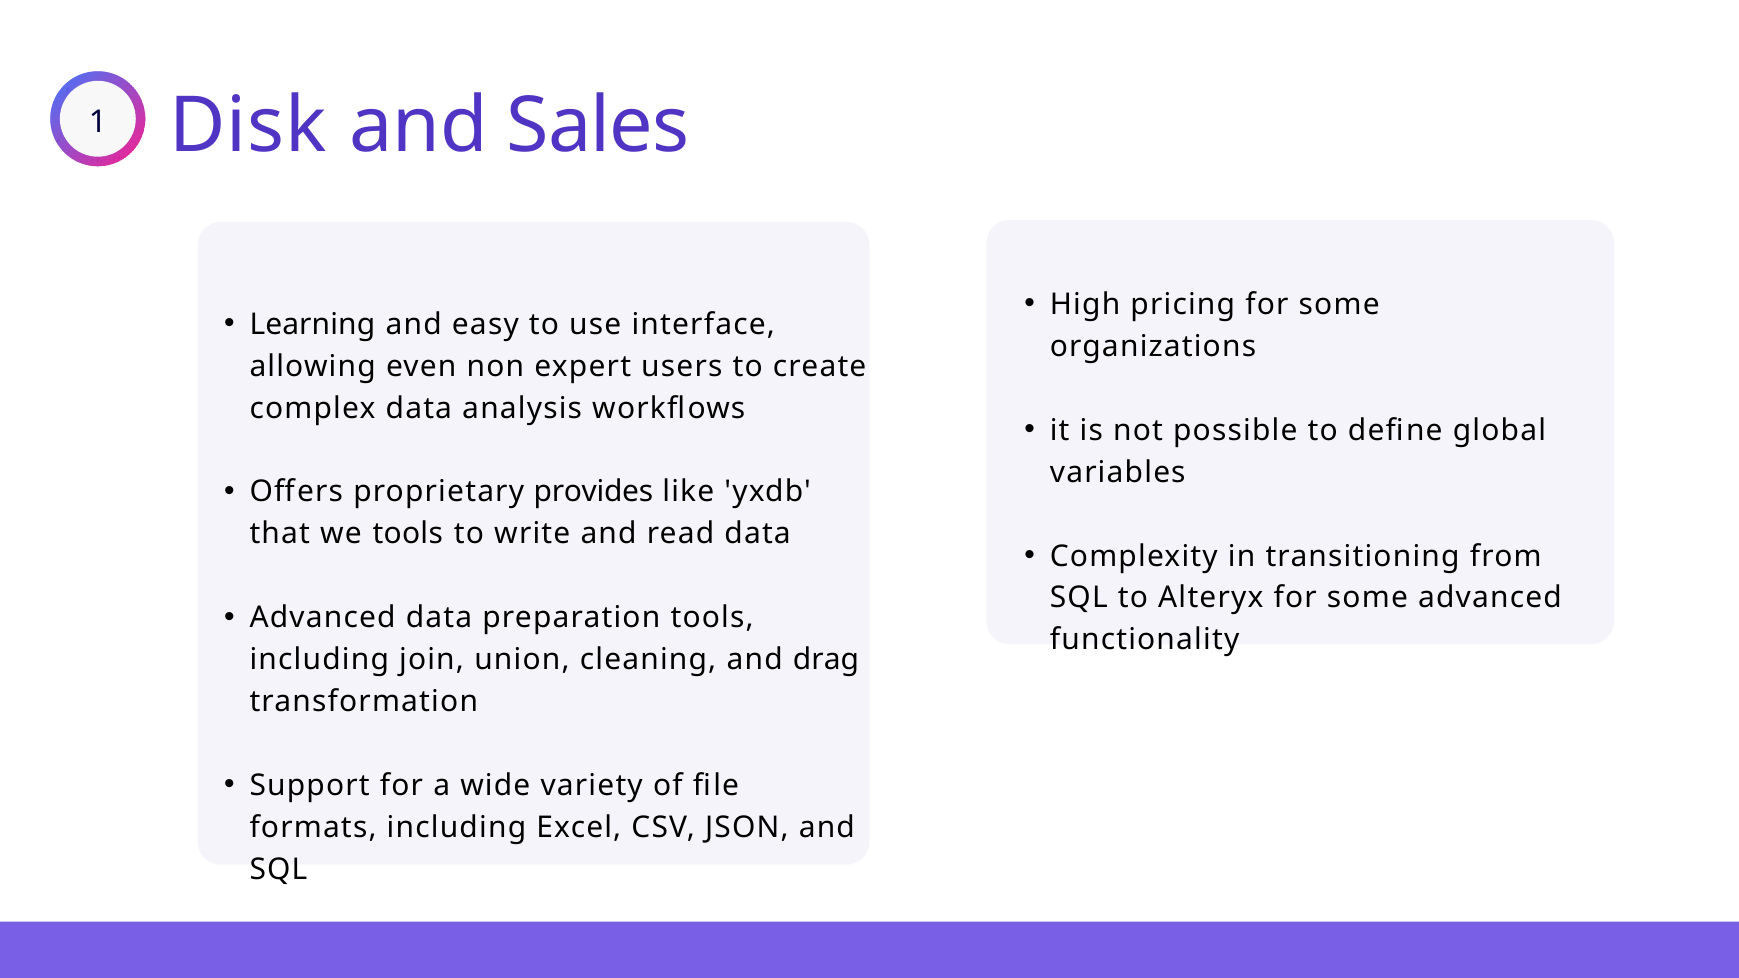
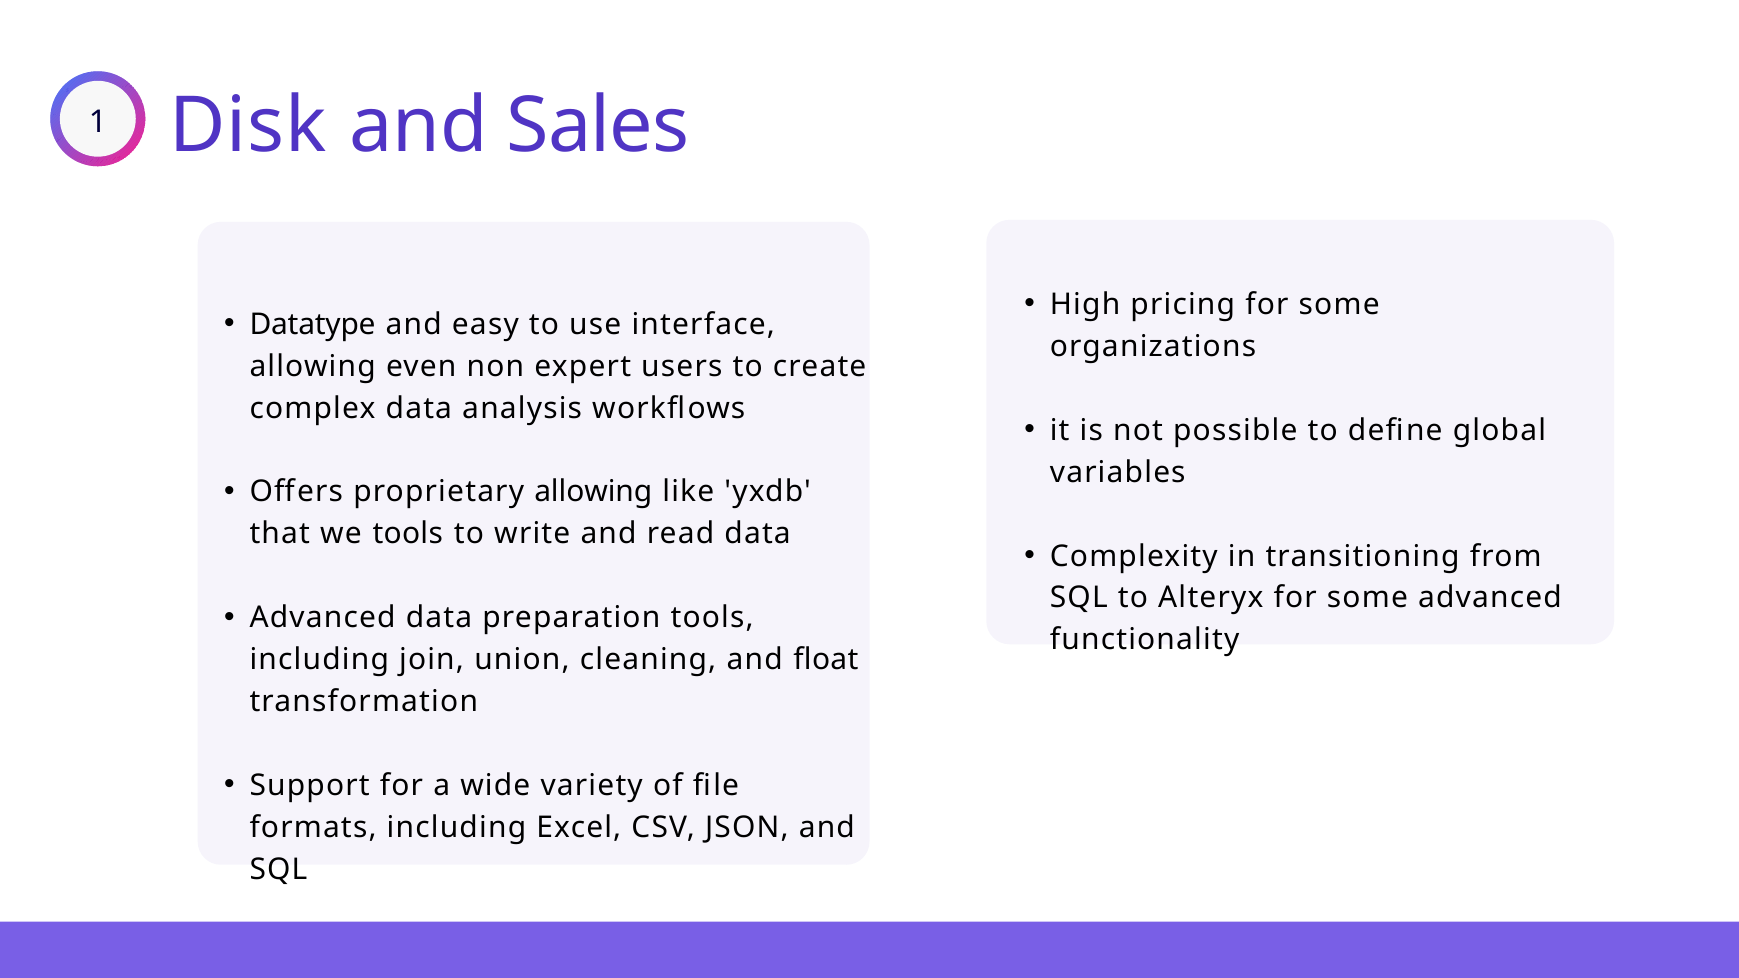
Learning: Learning -> Datatype (313, 324)
proprietary provides: provides -> allowing (593, 492)
drag: drag -> float (826, 660)
